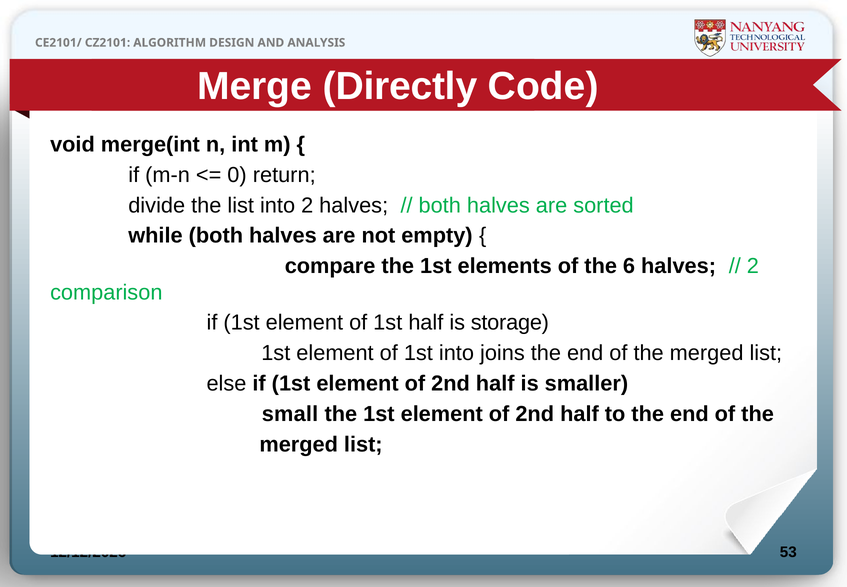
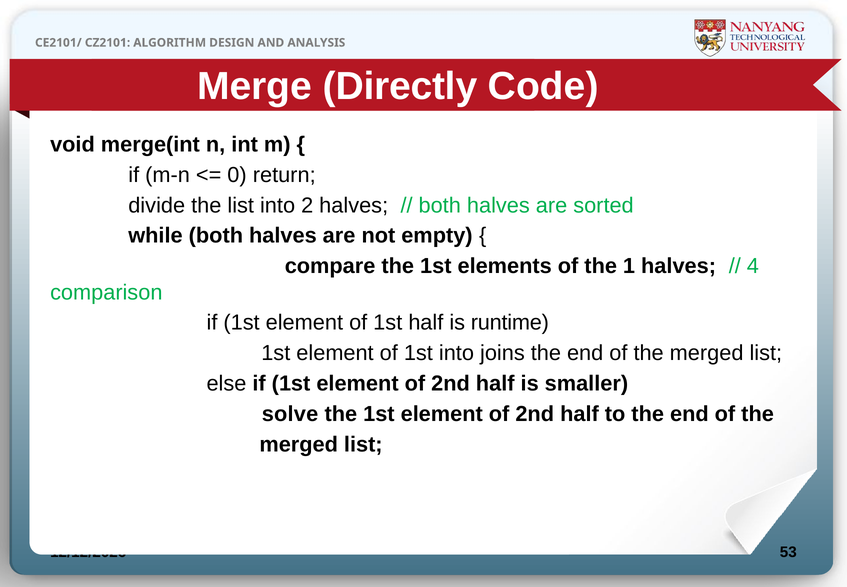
6: 6 -> 1 (629, 266)
2: 2 -> 4 (753, 266)
storage: storage -> runtime (510, 323)
small: small -> solve (290, 414)
